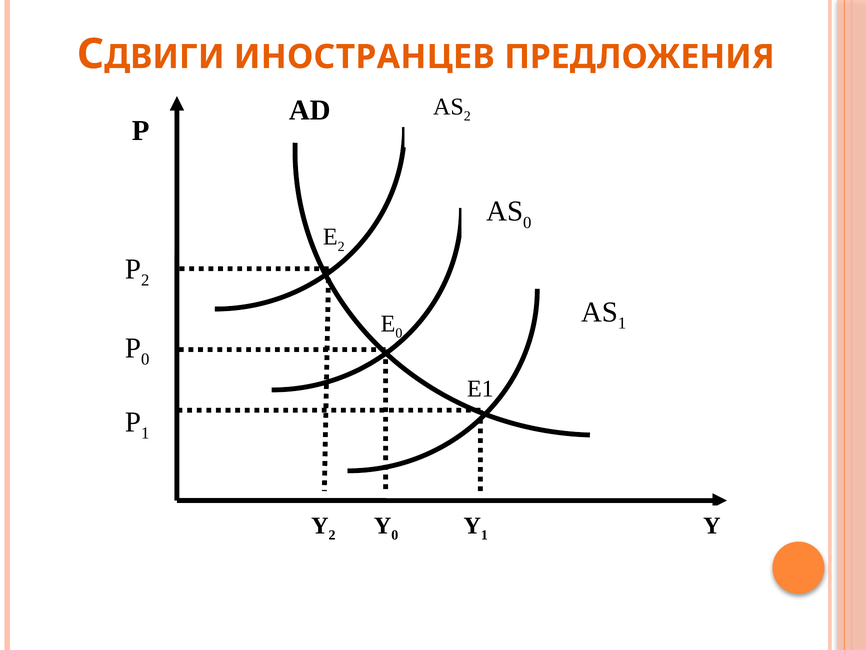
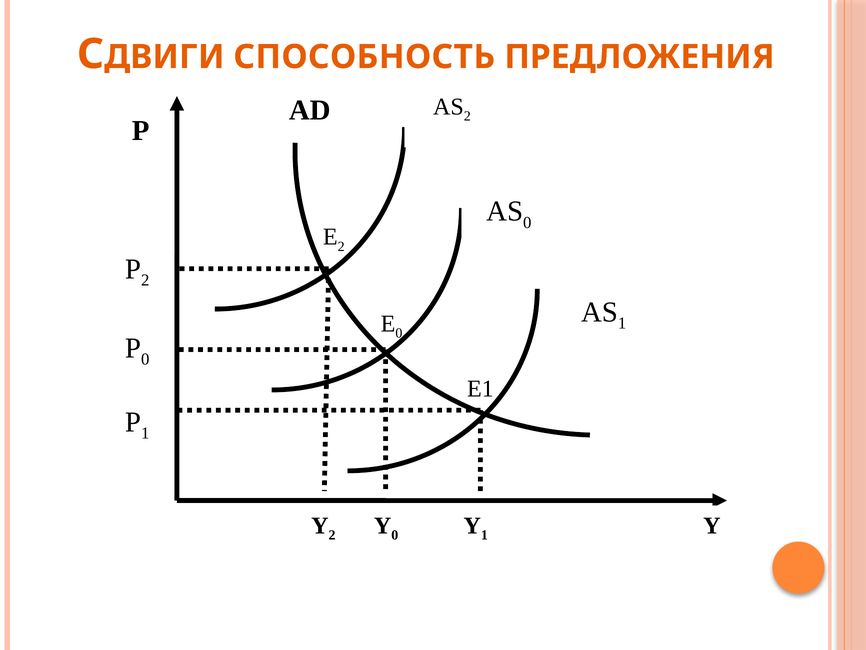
ИНОСТРАНЦЕВ: ИНОСТРАНЦЕВ -> СПОСОБНОСТЬ (364, 57)
